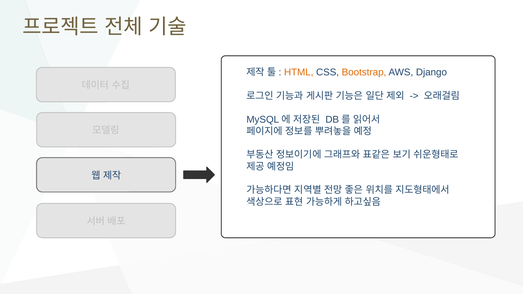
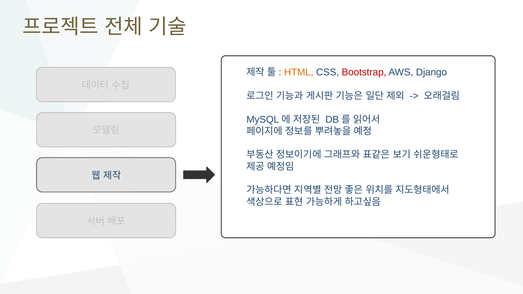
Bootstrap colour: orange -> red (364, 72)
